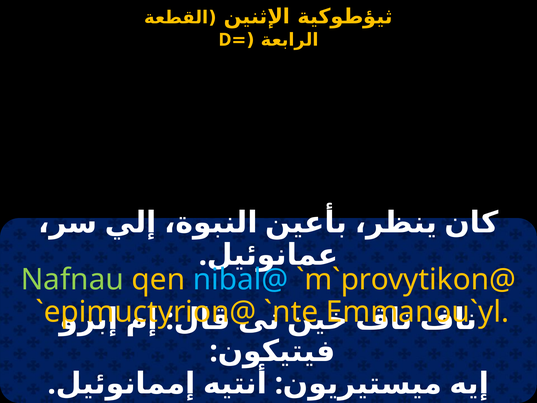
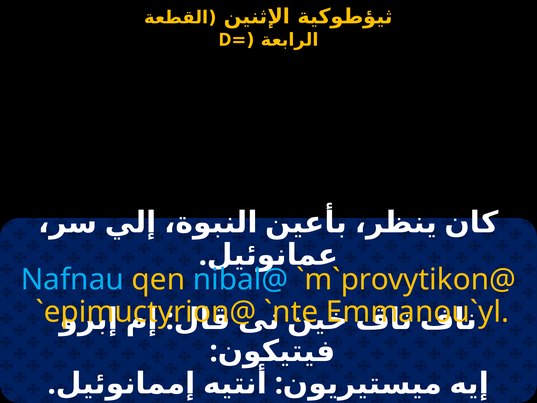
Nafnau colour: light green -> light blue (72, 279)
